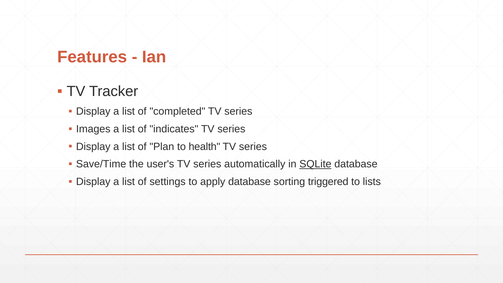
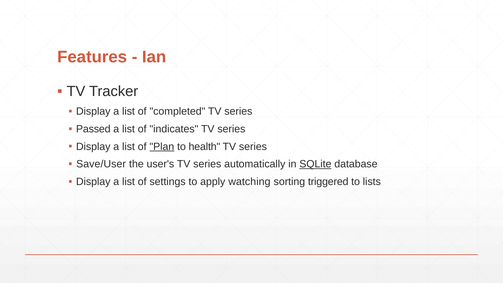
Images: Images -> Passed (93, 129)
Plan underline: none -> present (162, 147)
Save/Time: Save/Time -> Save/User (101, 164)
apply database: database -> watching (249, 182)
